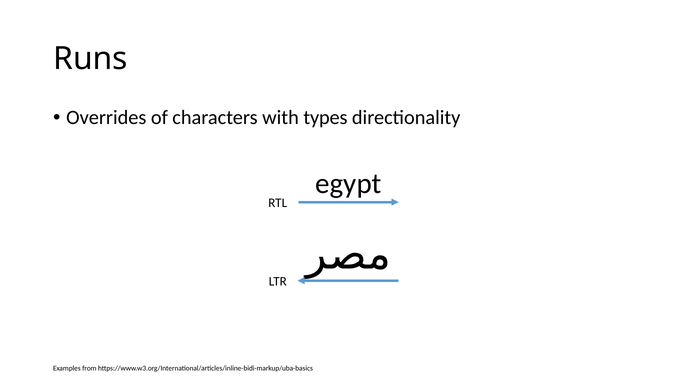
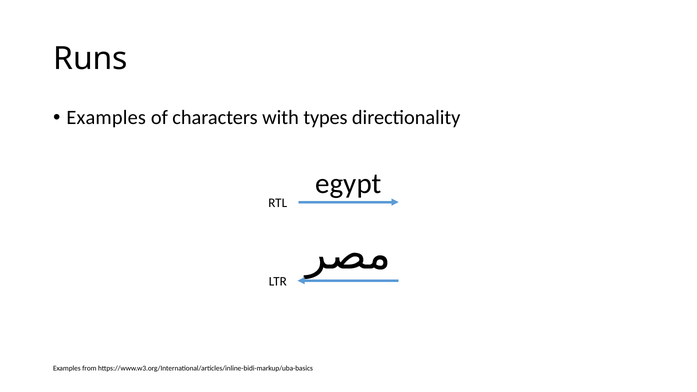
Overrides: Overrides -> Examples (106, 118)
